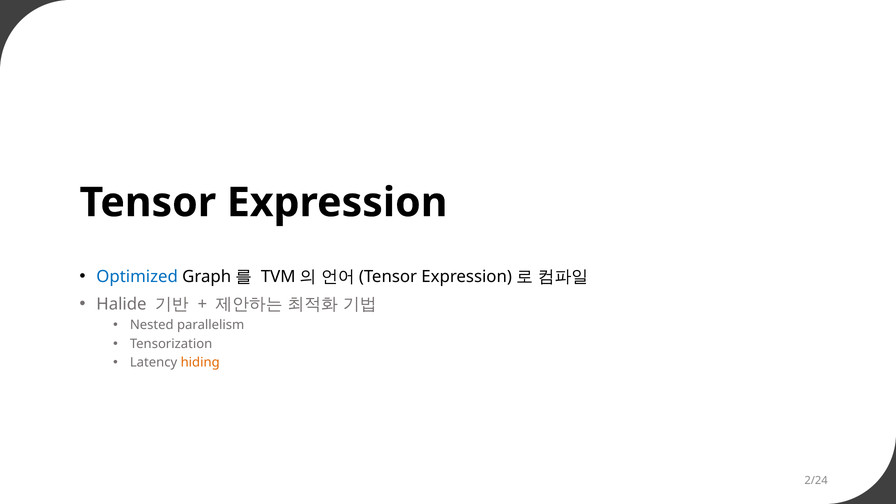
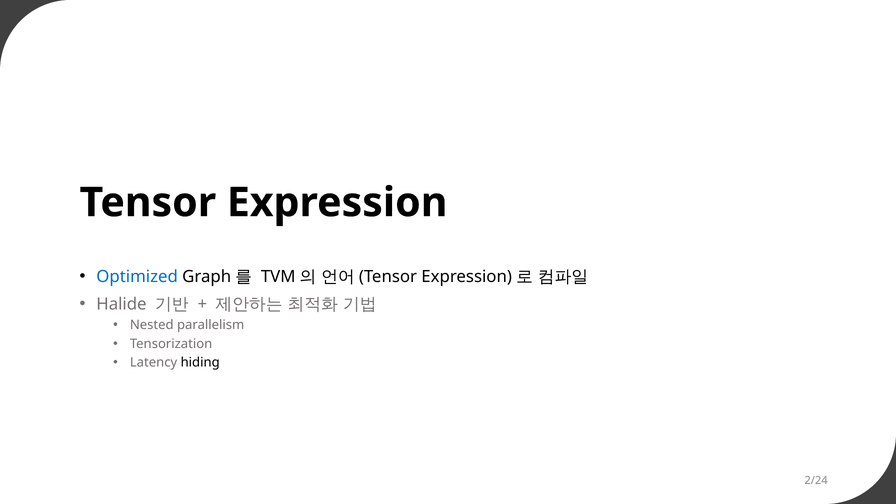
hiding colour: orange -> black (200, 363)
